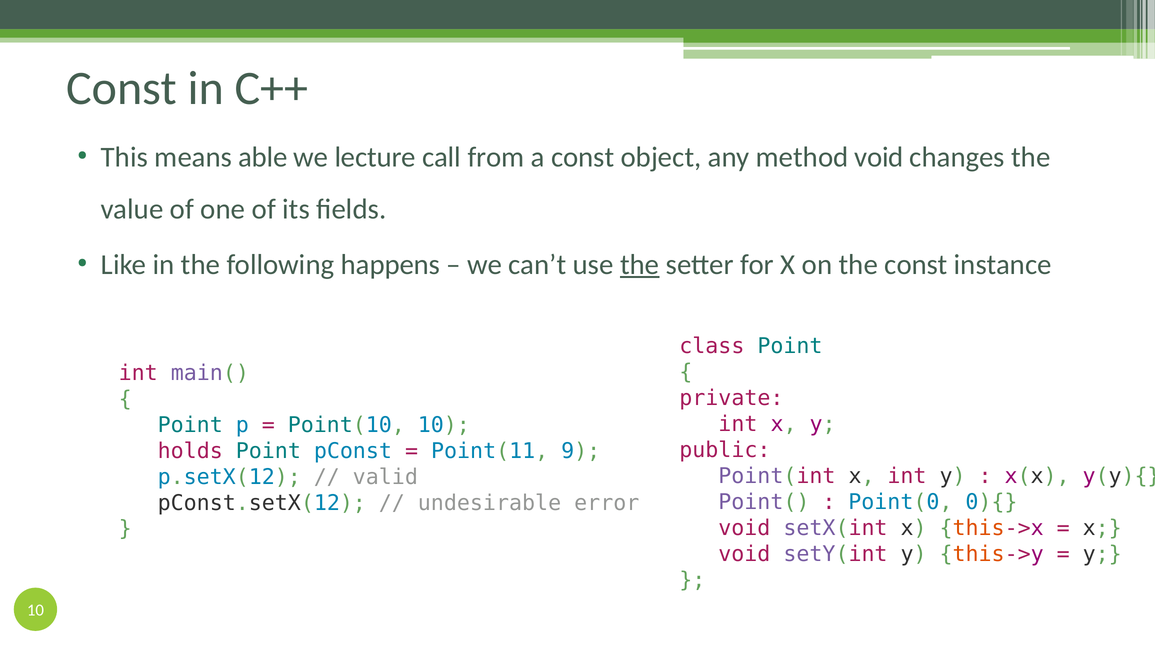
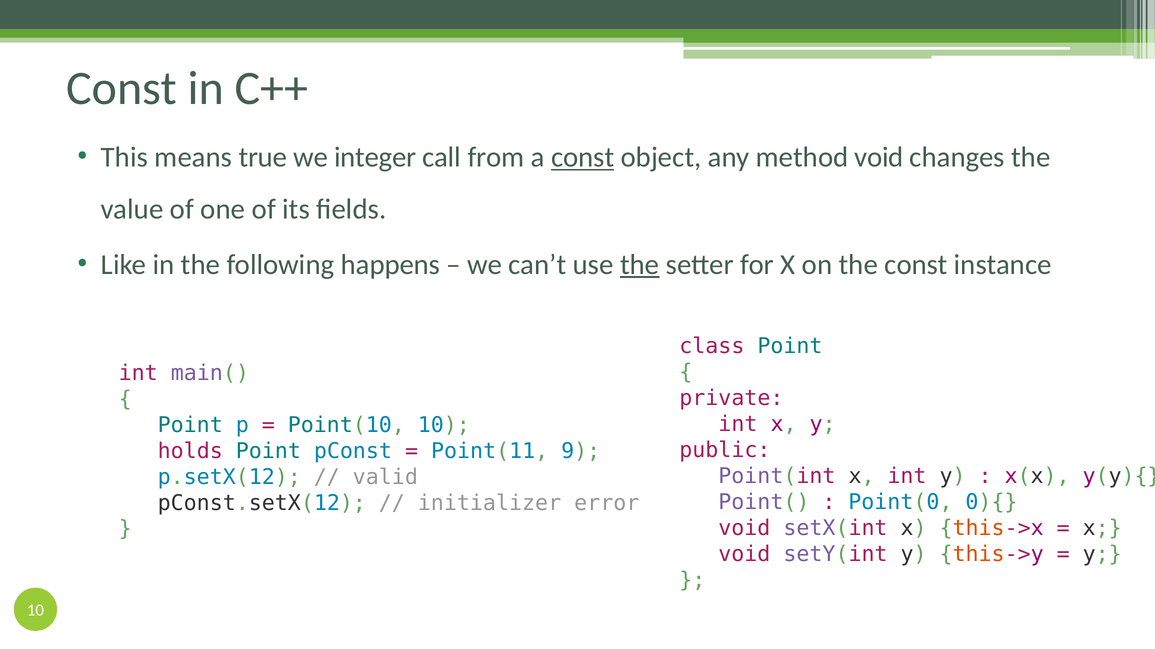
able: able -> true (263, 157)
lecture: lecture -> integer (375, 157)
const underline: none -> present (583, 157)
undesirable: undesirable -> initializer (490, 503)
